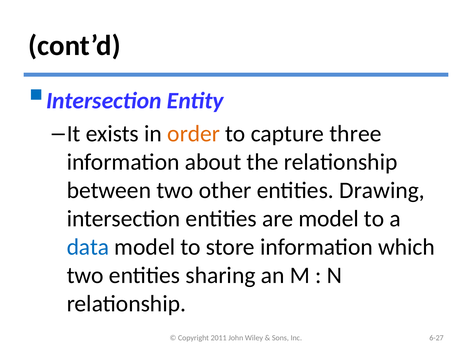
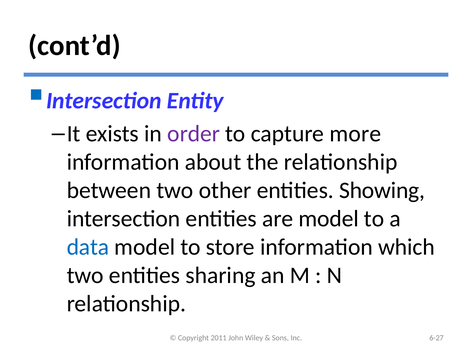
order colour: orange -> purple (194, 134)
three: three -> more (355, 134)
Drawing: Drawing -> Showing (382, 190)
